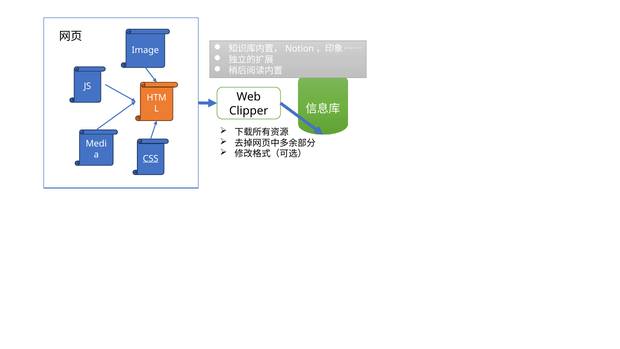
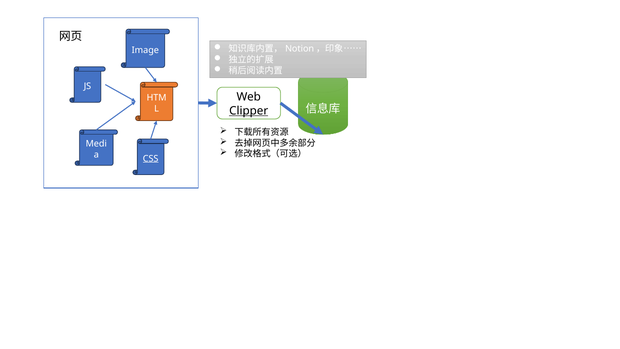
Clipper underline: none -> present (249, 111)
